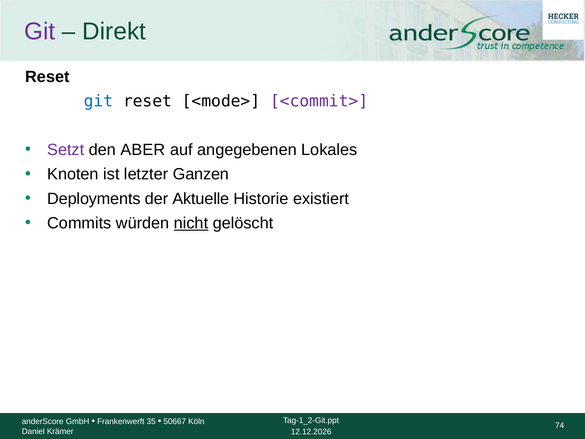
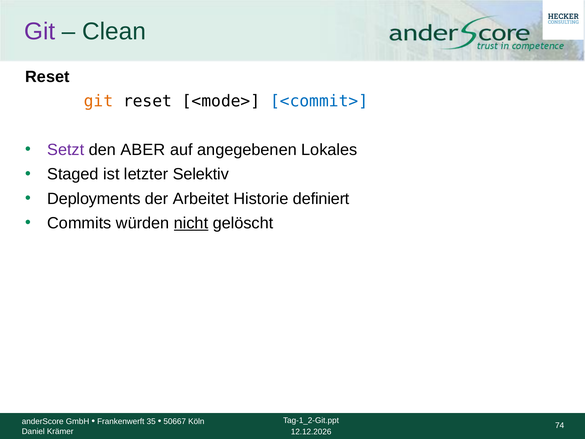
Direkt: Direkt -> Clean (114, 32)
git colour: blue -> orange (98, 101)
<commit> colour: purple -> blue (319, 101)
Knoten: Knoten -> Staged (73, 174)
Ganzen: Ganzen -> Selektiv (201, 174)
Aktuelle: Aktuelle -> Arbeitet (201, 199)
existiert: existiert -> definiert (321, 199)
